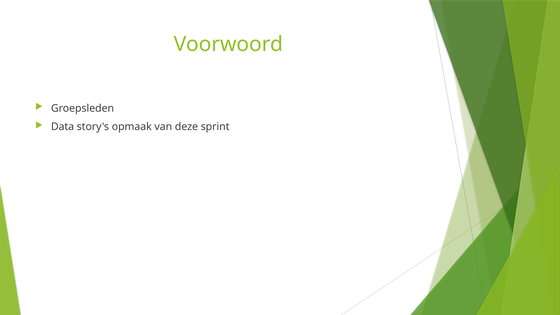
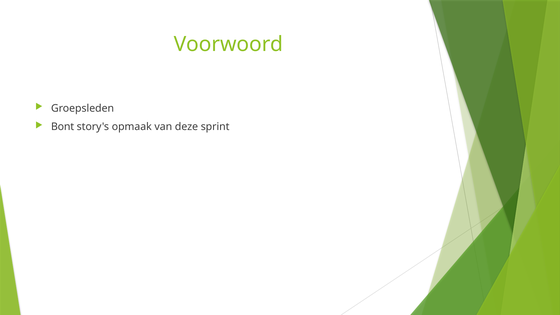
Data: Data -> Bont (63, 127)
